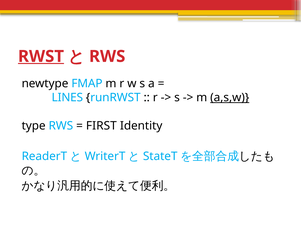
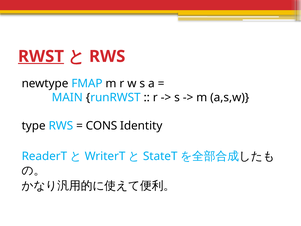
LINES: LINES -> MAIN (67, 97)
a,s,w underline: present -> none (230, 97)
FIRST: FIRST -> CONS (101, 126)
